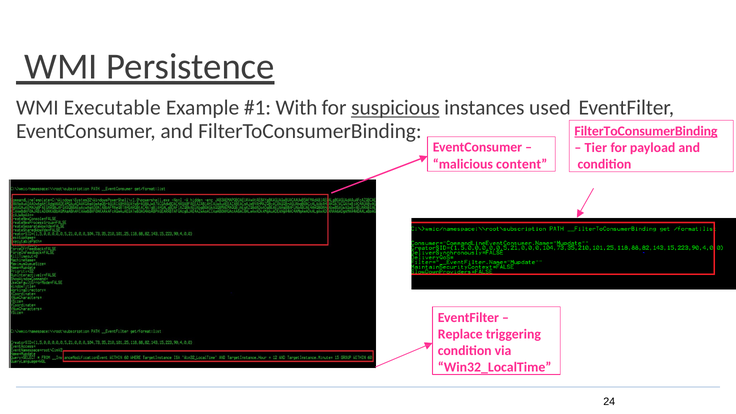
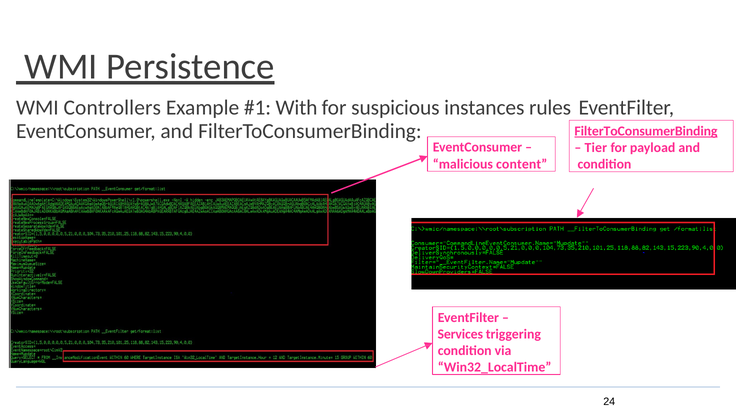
Executable: Executable -> Controllers (112, 108)
suspicious underline: present -> none (395, 108)
used: used -> rules (550, 108)
Replace: Replace -> Services (460, 334)
